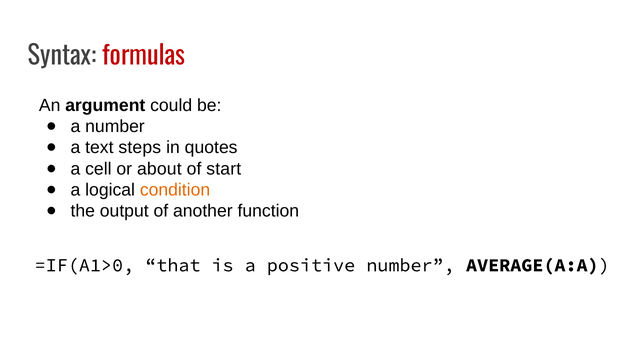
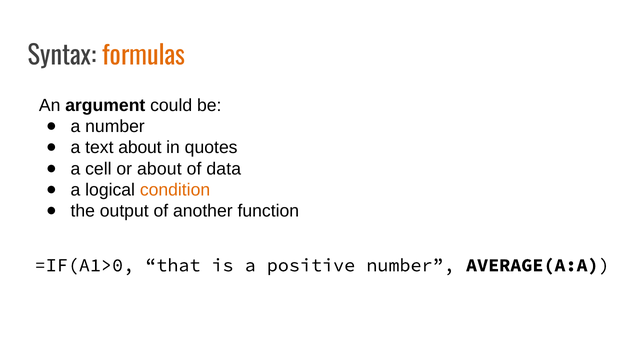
formulas colour: red -> orange (144, 56)
text steps: steps -> about (140, 147)
start: start -> data (224, 168)
